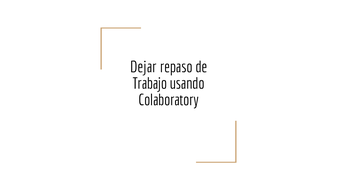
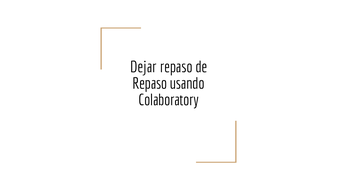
Trabajo: Trabajo -> Repaso (150, 83)
